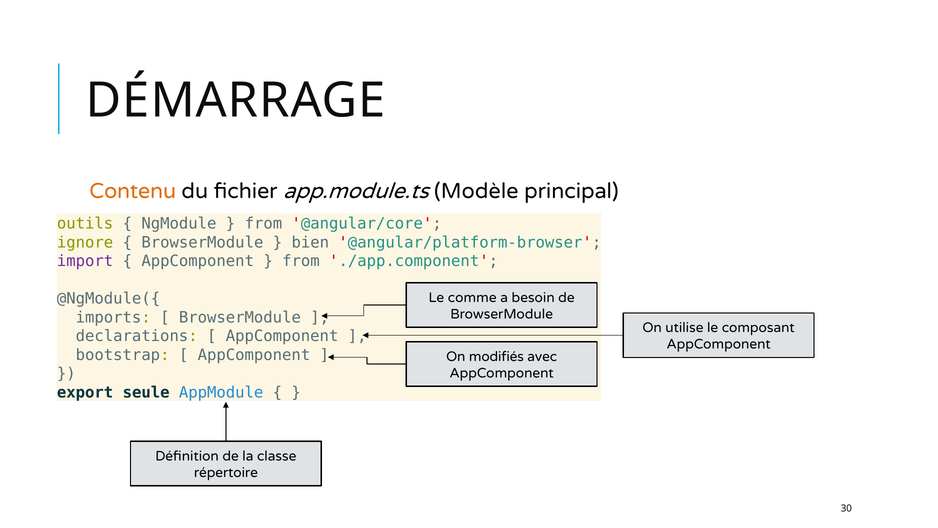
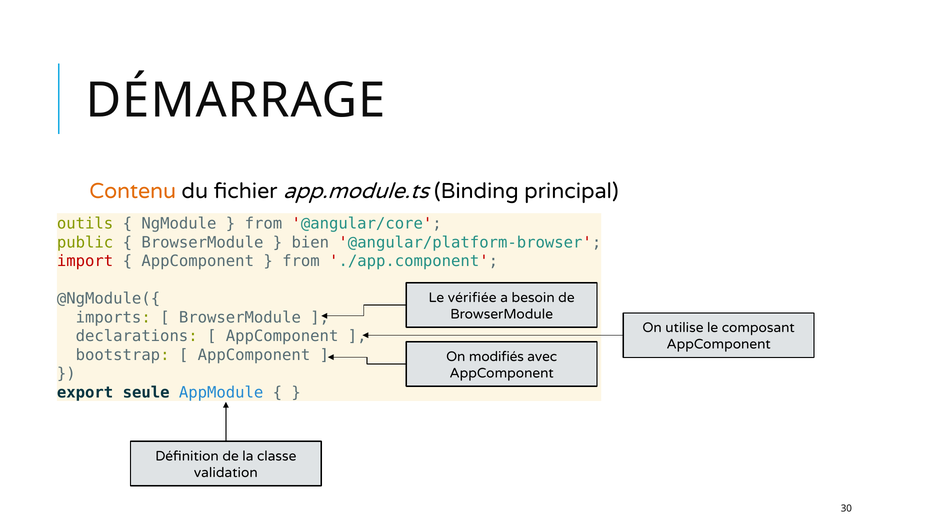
Modèle: Modèle -> Binding (476, 191)
ignore: ignore -> public (85, 242)
import colour: purple -> red (85, 261)
comme: comme -> vérifiée (472, 298)
répertoire: répertoire -> validation (226, 472)
